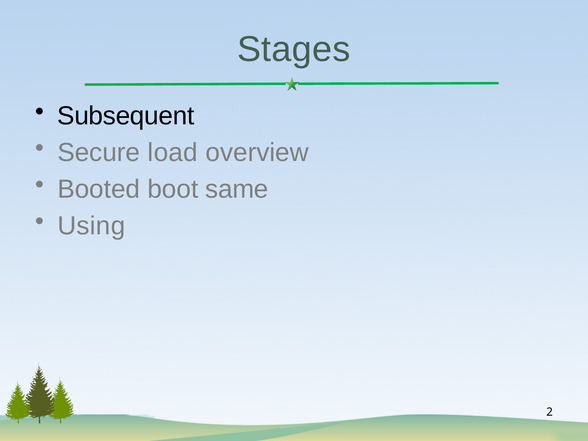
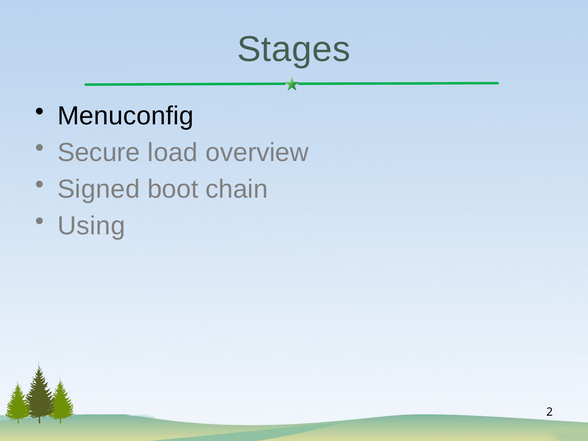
Subsequent: Subsequent -> Menuconfig (126, 116)
Booted: Booted -> Signed (99, 189)
same: same -> chain (237, 189)
